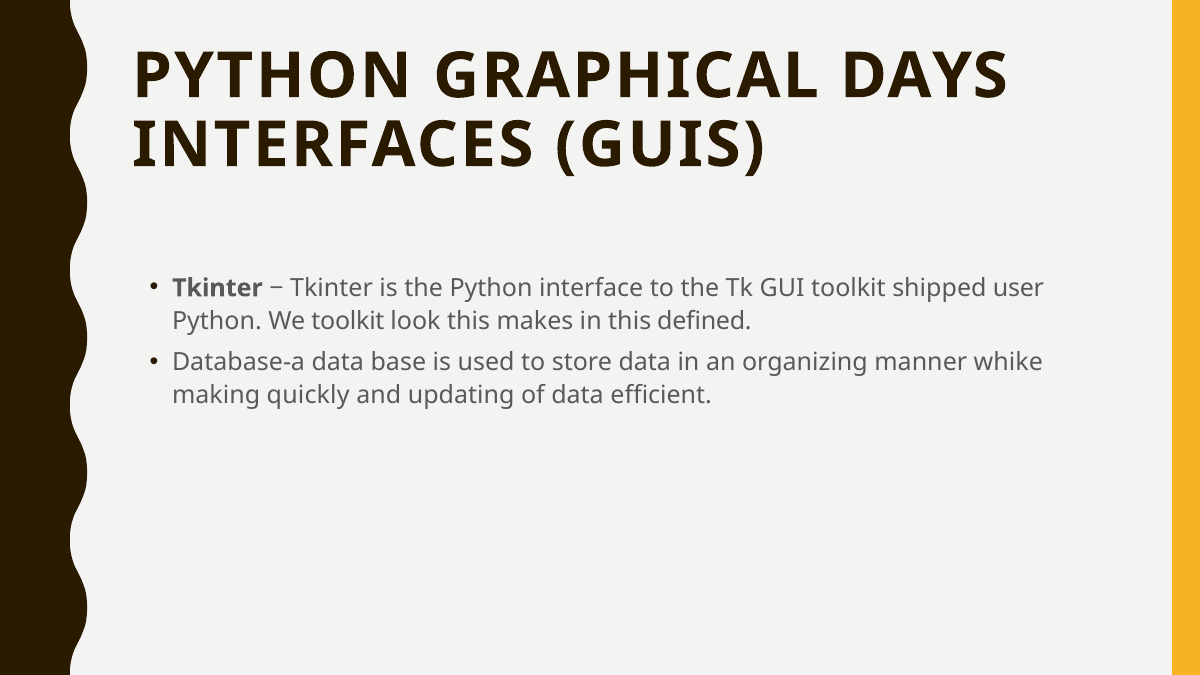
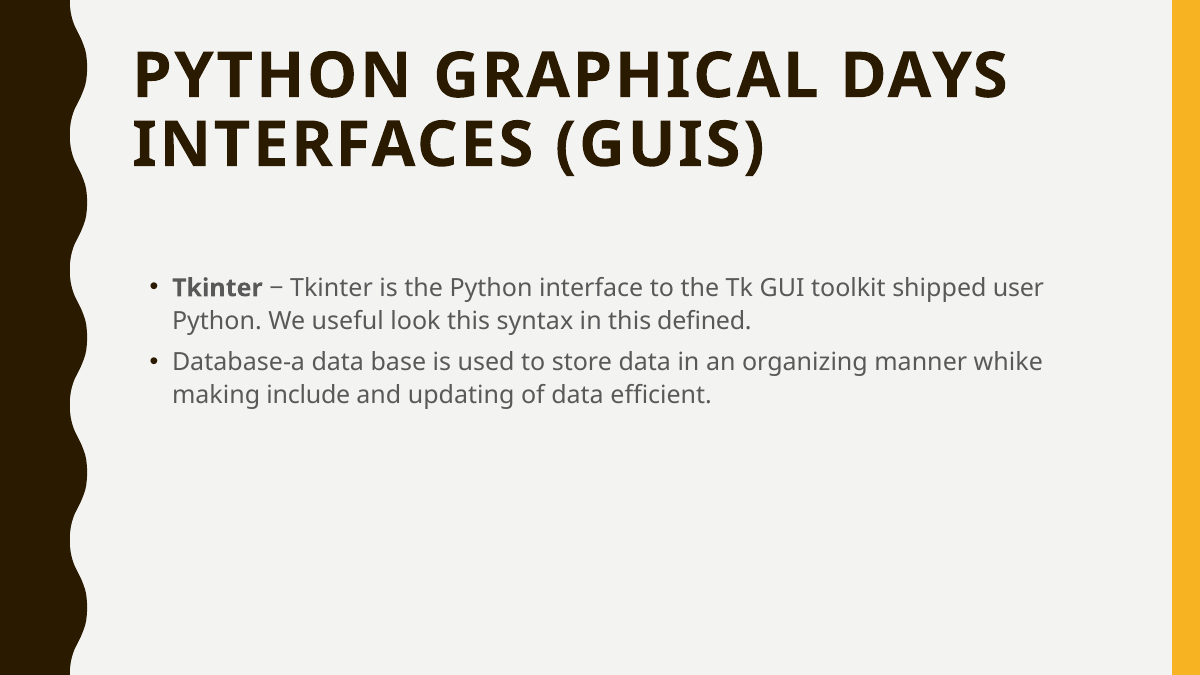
We toolkit: toolkit -> useful (348, 321)
makes: makes -> syntax (535, 321)
quickly: quickly -> include (308, 396)
